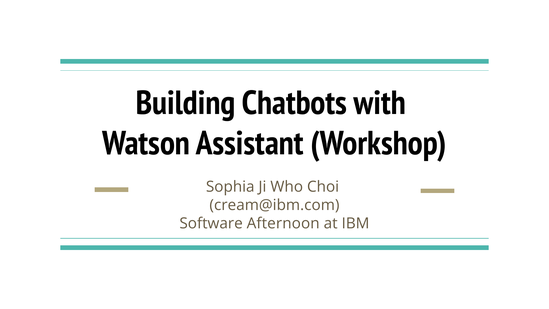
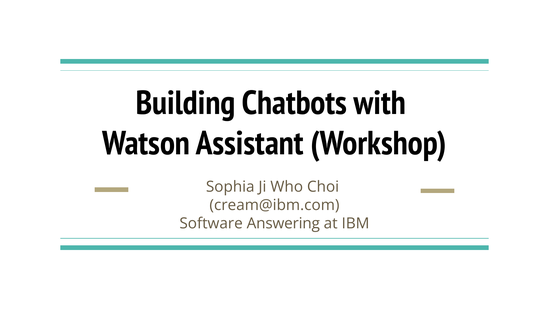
Afternoon: Afternoon -> Answering (283, 223)
